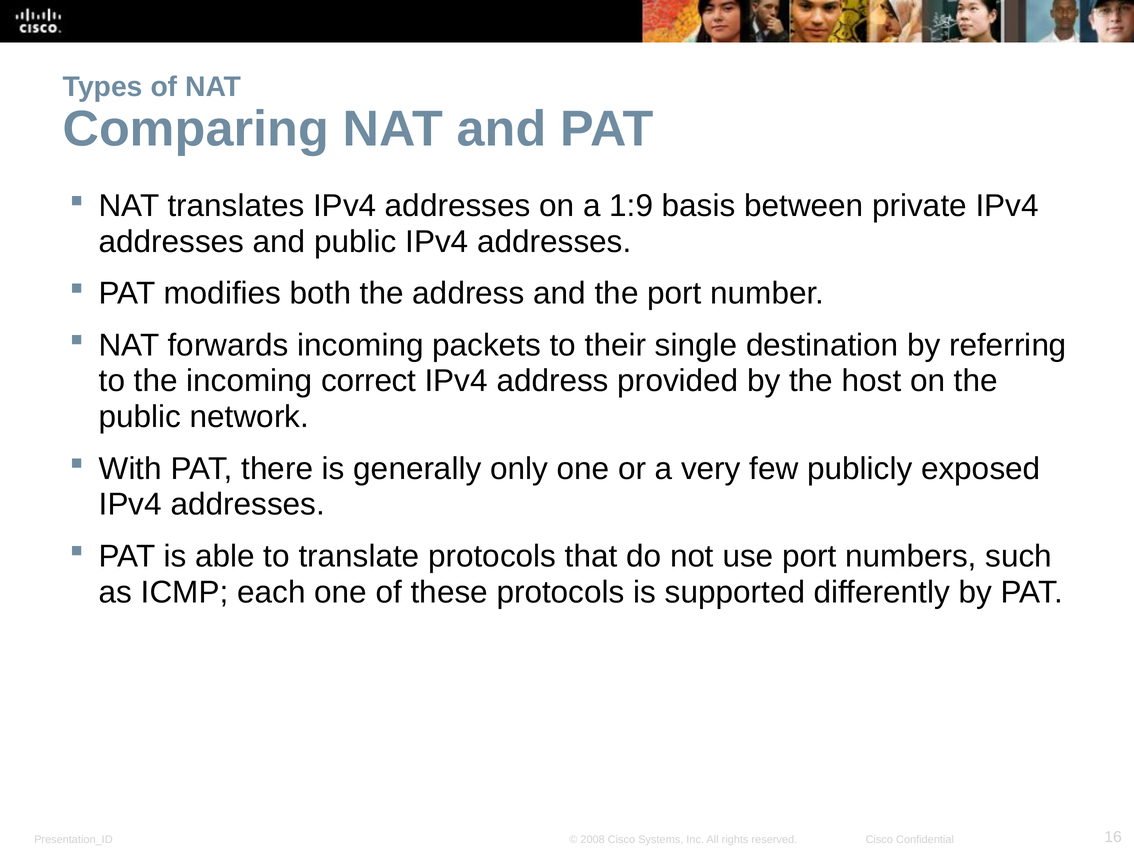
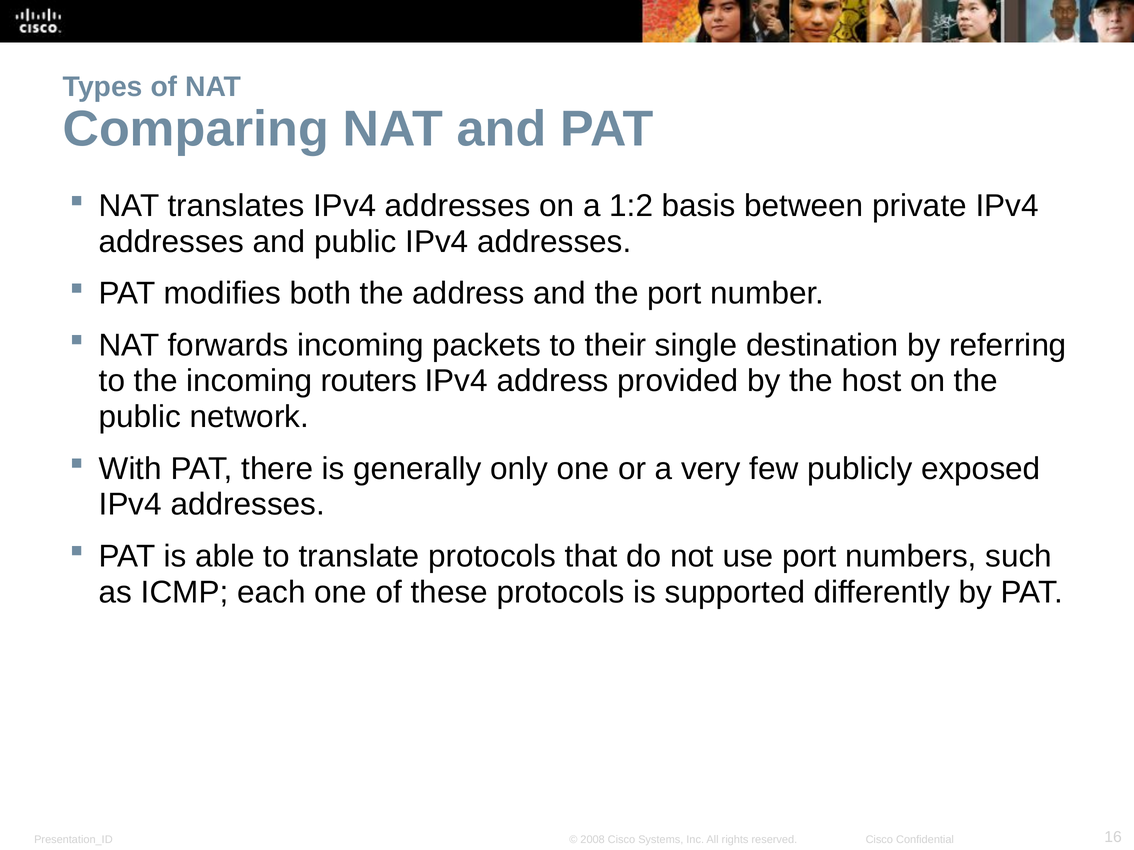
1:9: 1:9 -> 1:2 (631, 206)
correct: correct -> routers (369, 381)
